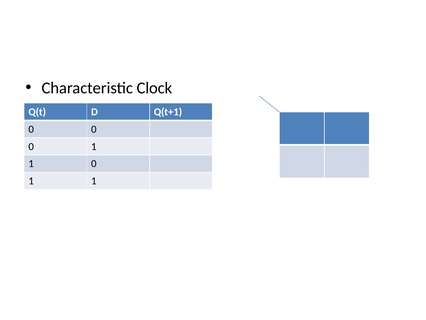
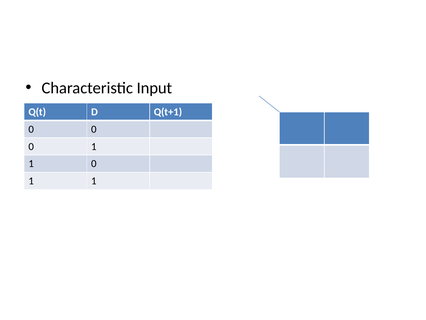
Clock: Clock -> Input (154, 88)
